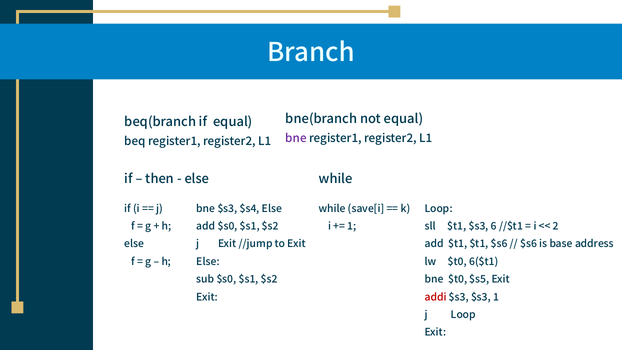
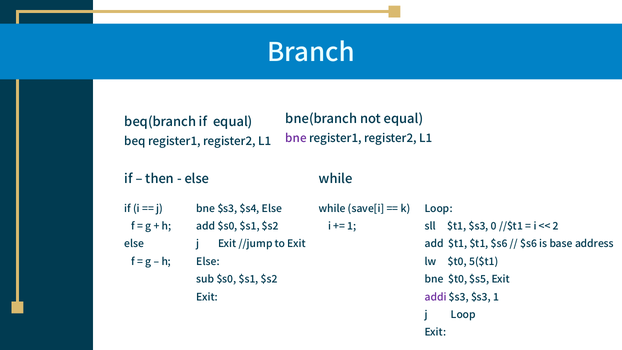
6: 6 -> 0 (494, 226)
6($t1: 6($t1 -> 5($t1 (484, 262)
addi colour: red -> purple (436, 297)
